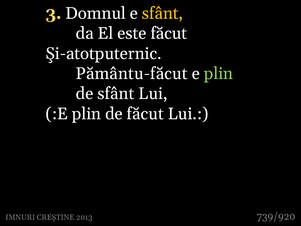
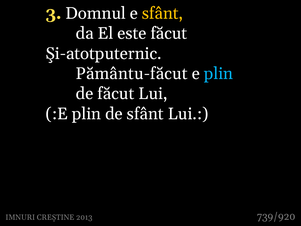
plin colour: light green -> light blue (219, 74)
de sfânt: sfânt -> făcut (116, 94)
de făcut: făcut -> sfânt (145, 114)
